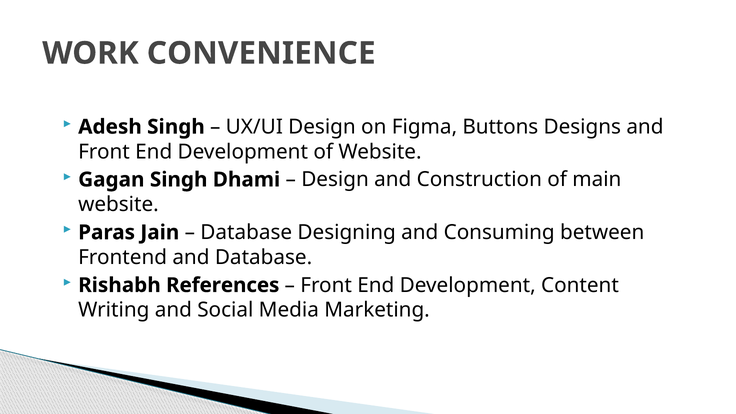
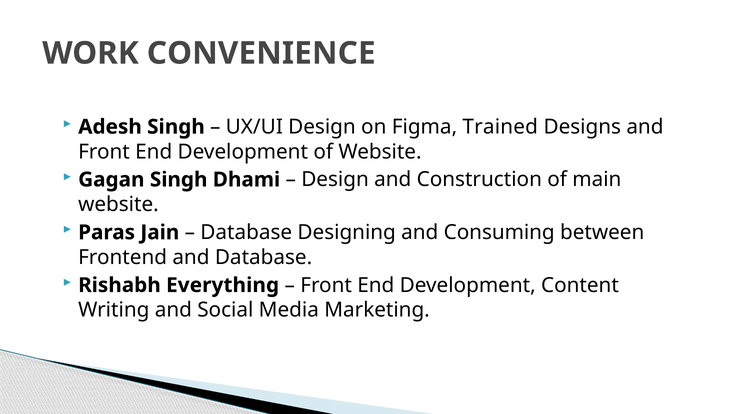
Buttons: Buttons -> Trained (500, 127)
References: References -> Everything (223, 285)
